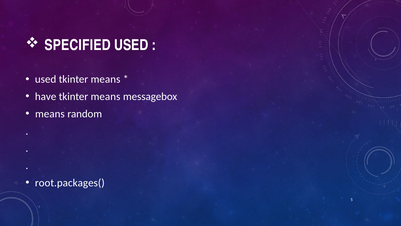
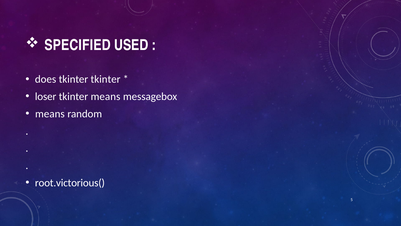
used: used -> does (46, 79)
means: means -> tkinter (106, 79)
have: have -> loser (46, 96)
root.packages(: root.packages( -> root.victorious( (70, 182)
